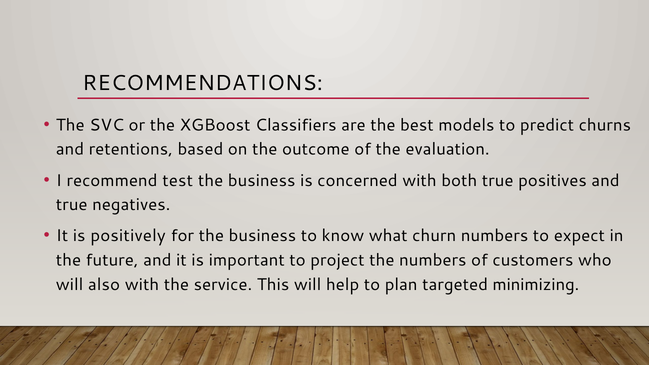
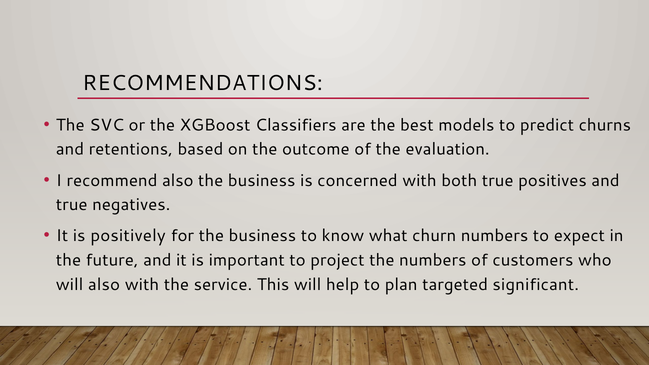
recommend test: test -> also (178, 180)
minimizing: minimizing -> significant (536, 285)
